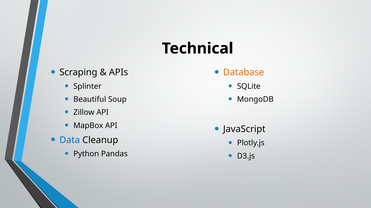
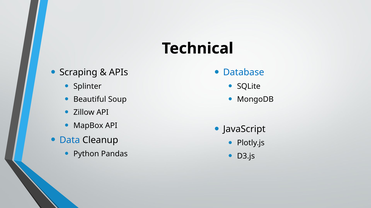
Database colour: orange -> blue (244, 73)
